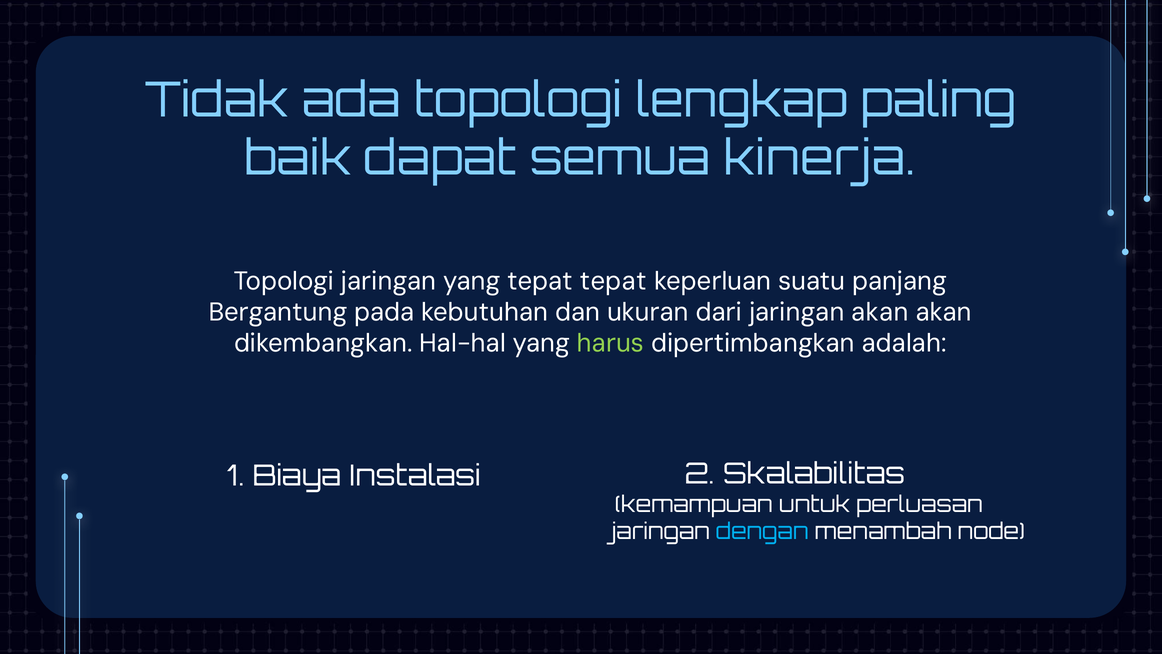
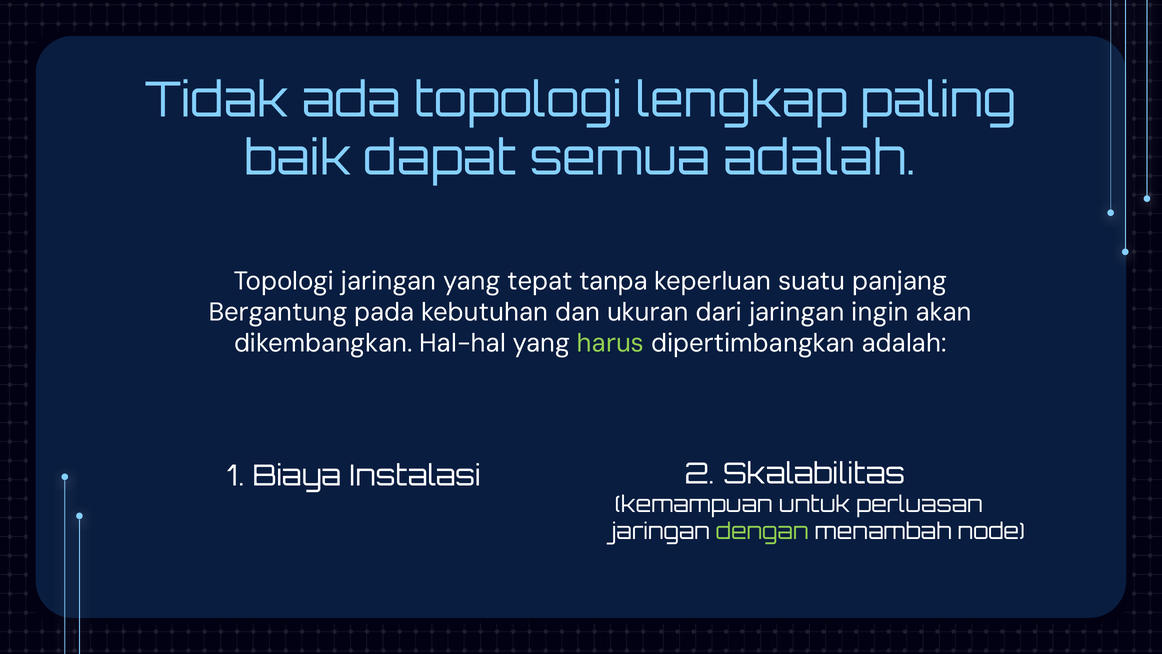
semua kinerja: kinerja -> adalah (820, 159)
tepat tepat: tepat -> tanpa (614, 281)
jaringan akan: akan -> ingin (880, 312)
dengan colour: light blue -> light green (762, 532)
